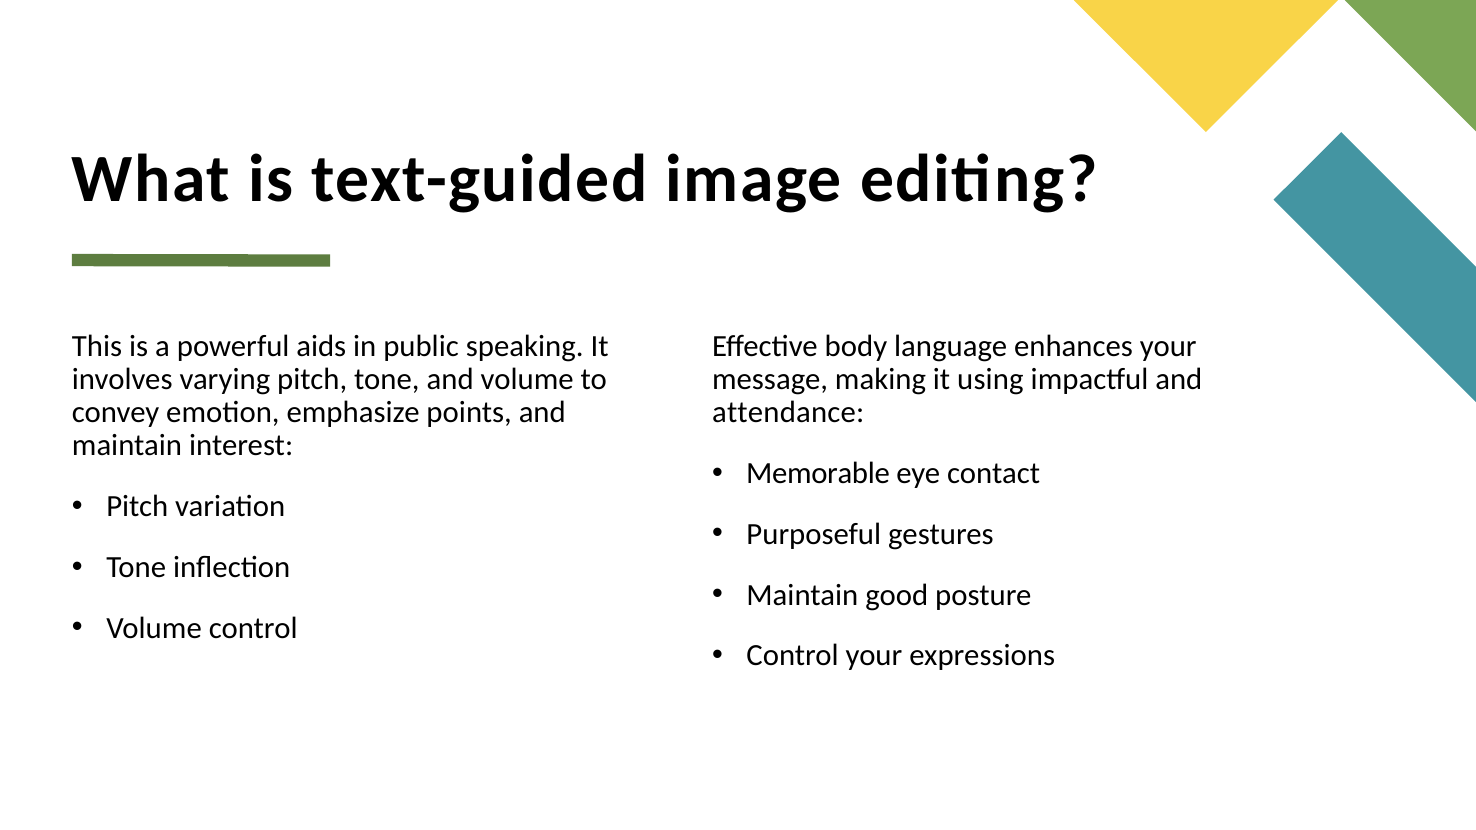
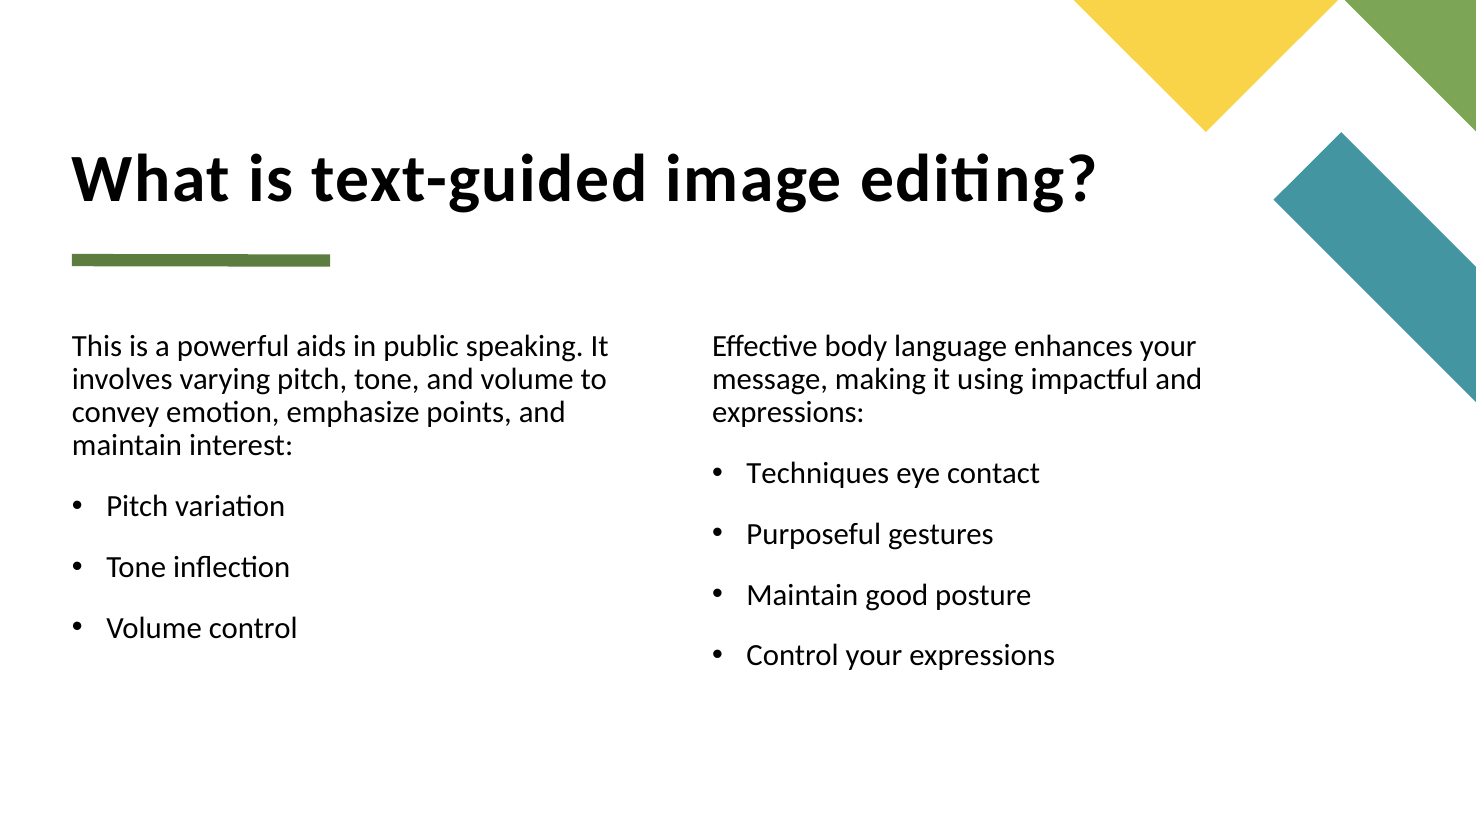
attendance: attendance -> expressions (788, 412)
Memorable: Memorable -> Techniques (818, 473)
